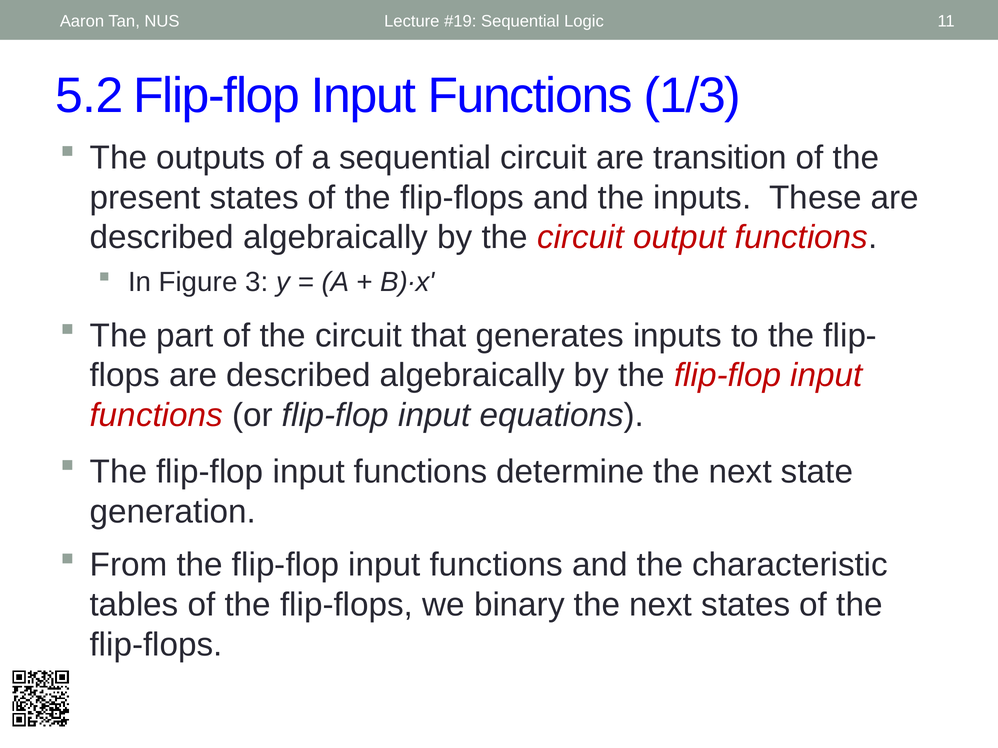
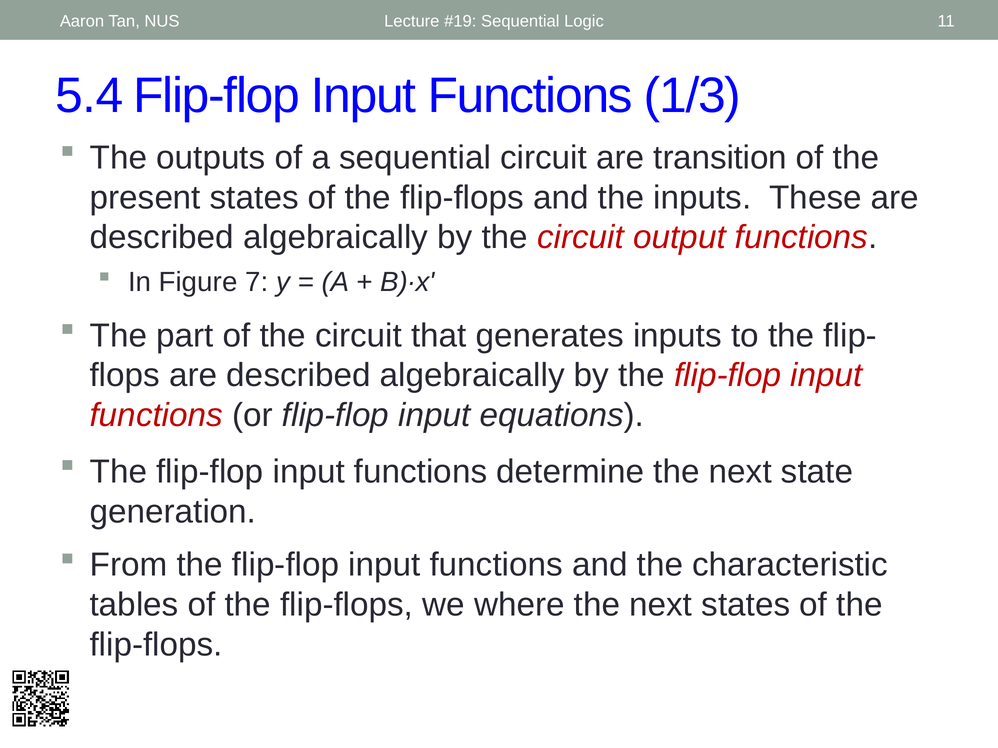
5.2: 5.2 -> 5.4 (89, 96)
3: 3 -> 7 (257, 282)
binary: binary -> where (519, 605)
